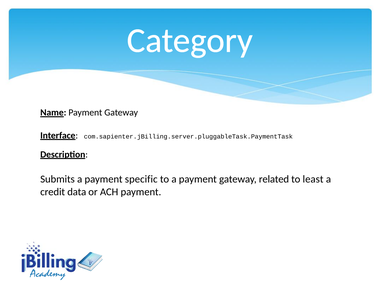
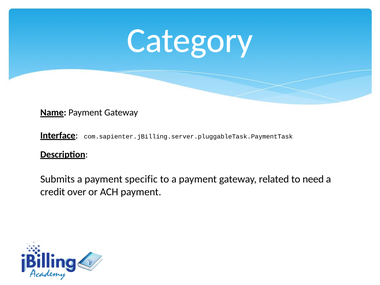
least: least -> need (313, 179)
data: data -> over (77, 192)
